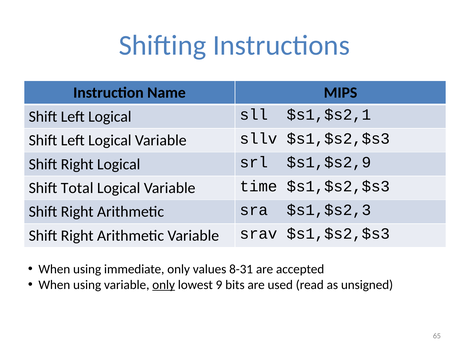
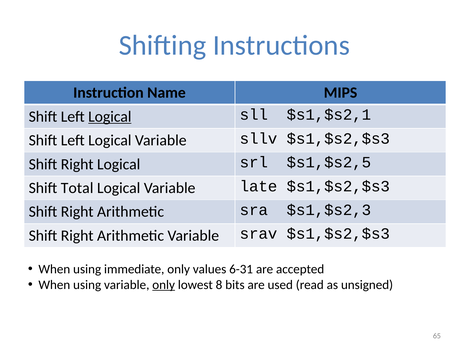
Logical underline: none -> present (110, 117)
$s1,$s2,9: $s1,$s2,9 -> $s1,$s2,5 (329, 162)
time: time -> late (259, 186)
8-31: 8-31 -> 6-31 (241, 269)
9: 9 -> 8 (219, 285)
